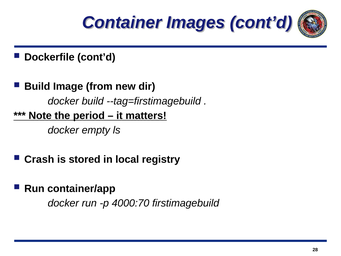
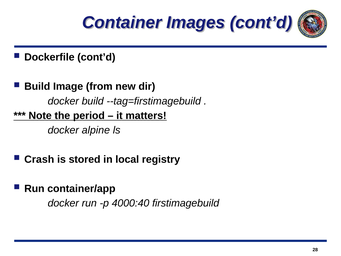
empty: empty -> alpine (96, 130)
4000:70: 4000:70 -> 4000:40 (131, 203)
